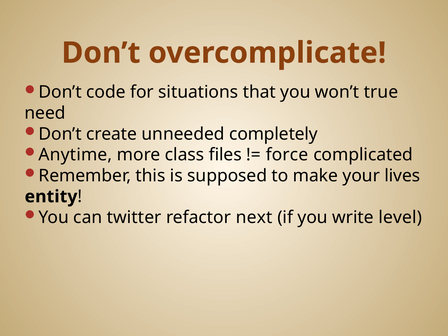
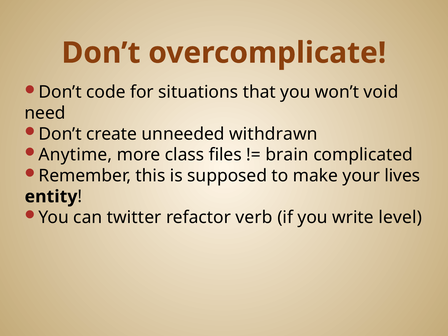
true: true -> void (381, 92)
completely: completely -> withdrawn (273, 134)
force: force -> brain (287, 155)
next: next -> verb (254, 217)
